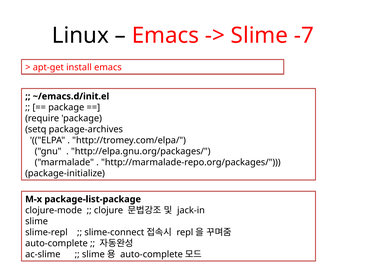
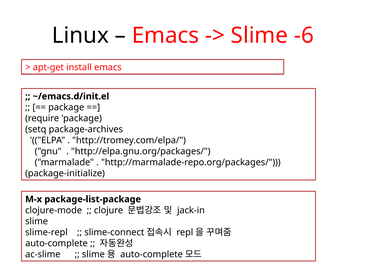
-7: -7 -> -6 (304, 35)
